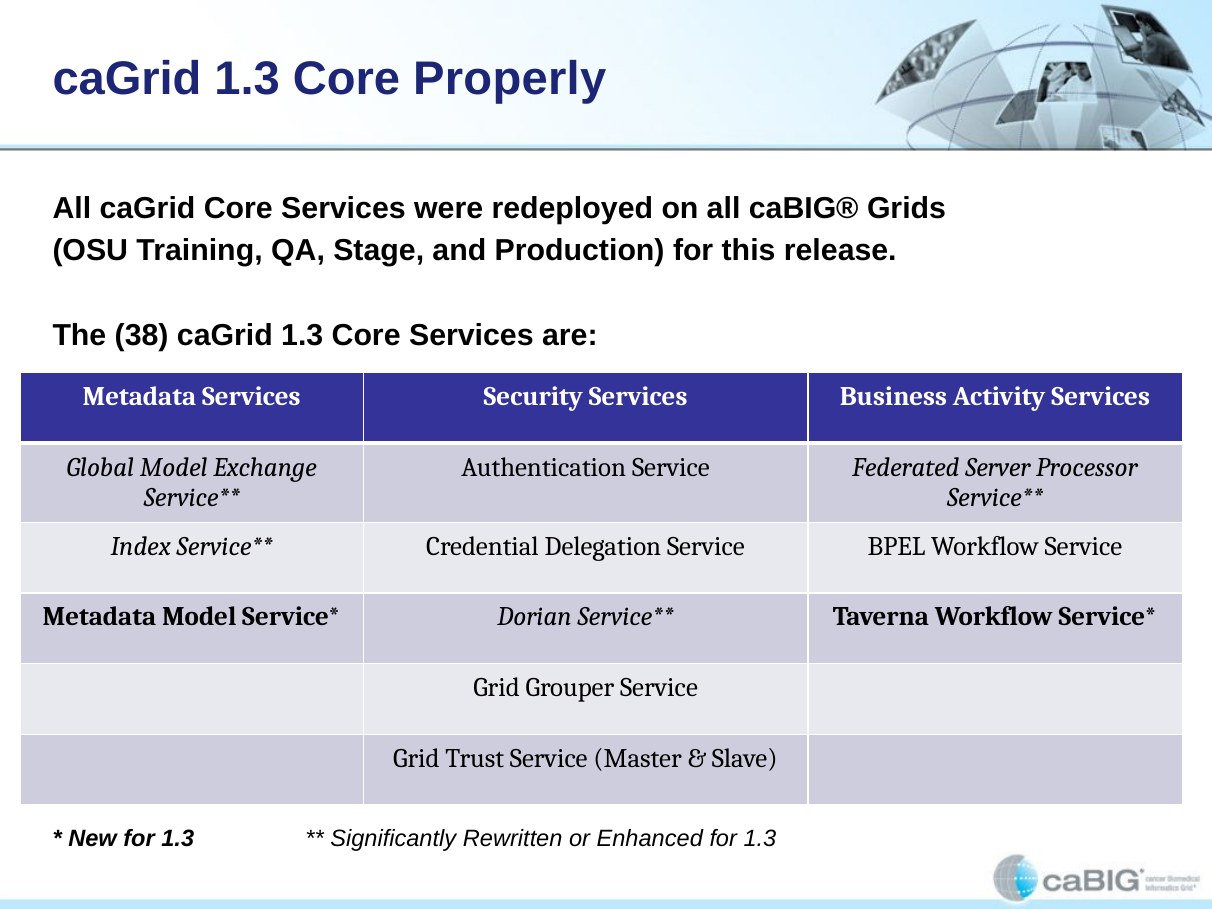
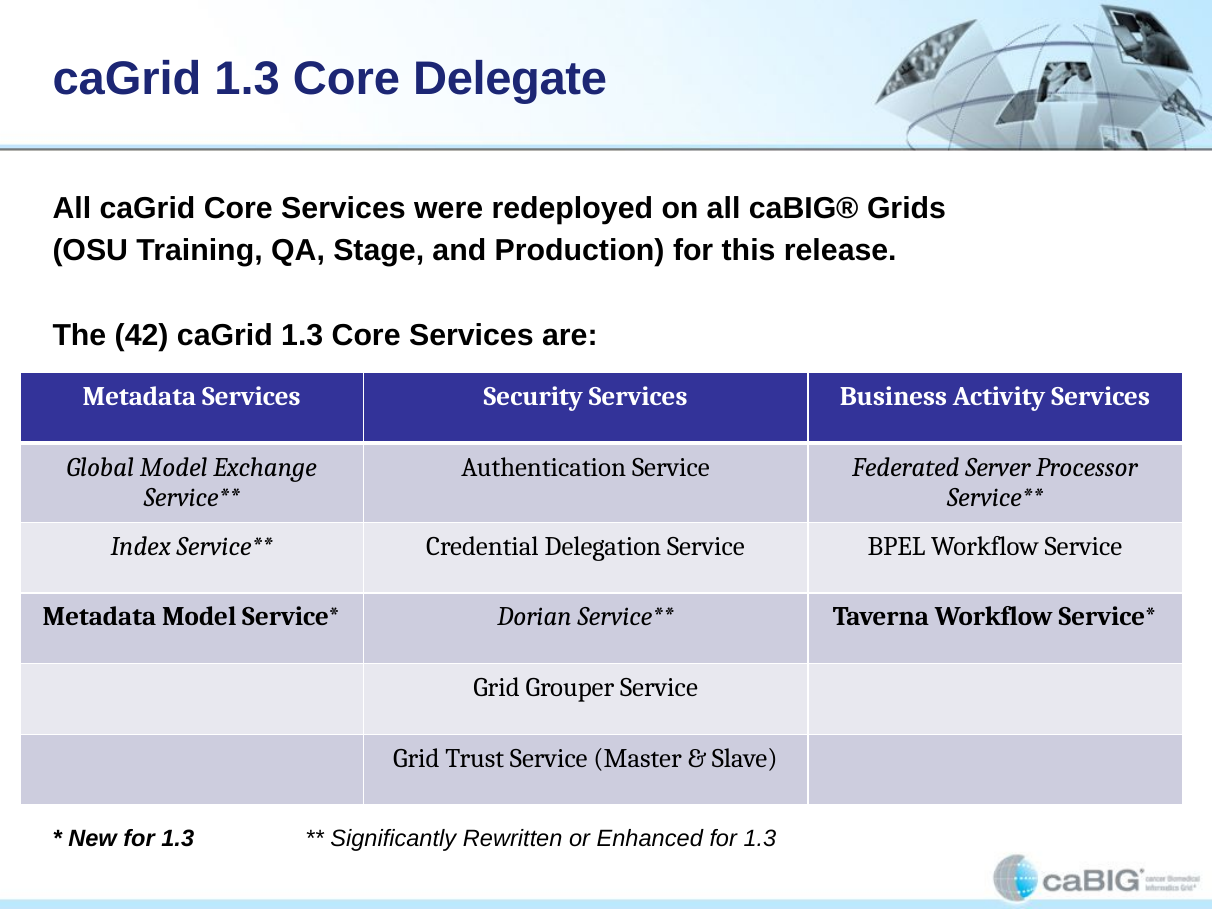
Properly: Properly -> Delegate (510, 79)
38: 38 -> 42 (142, 335)
